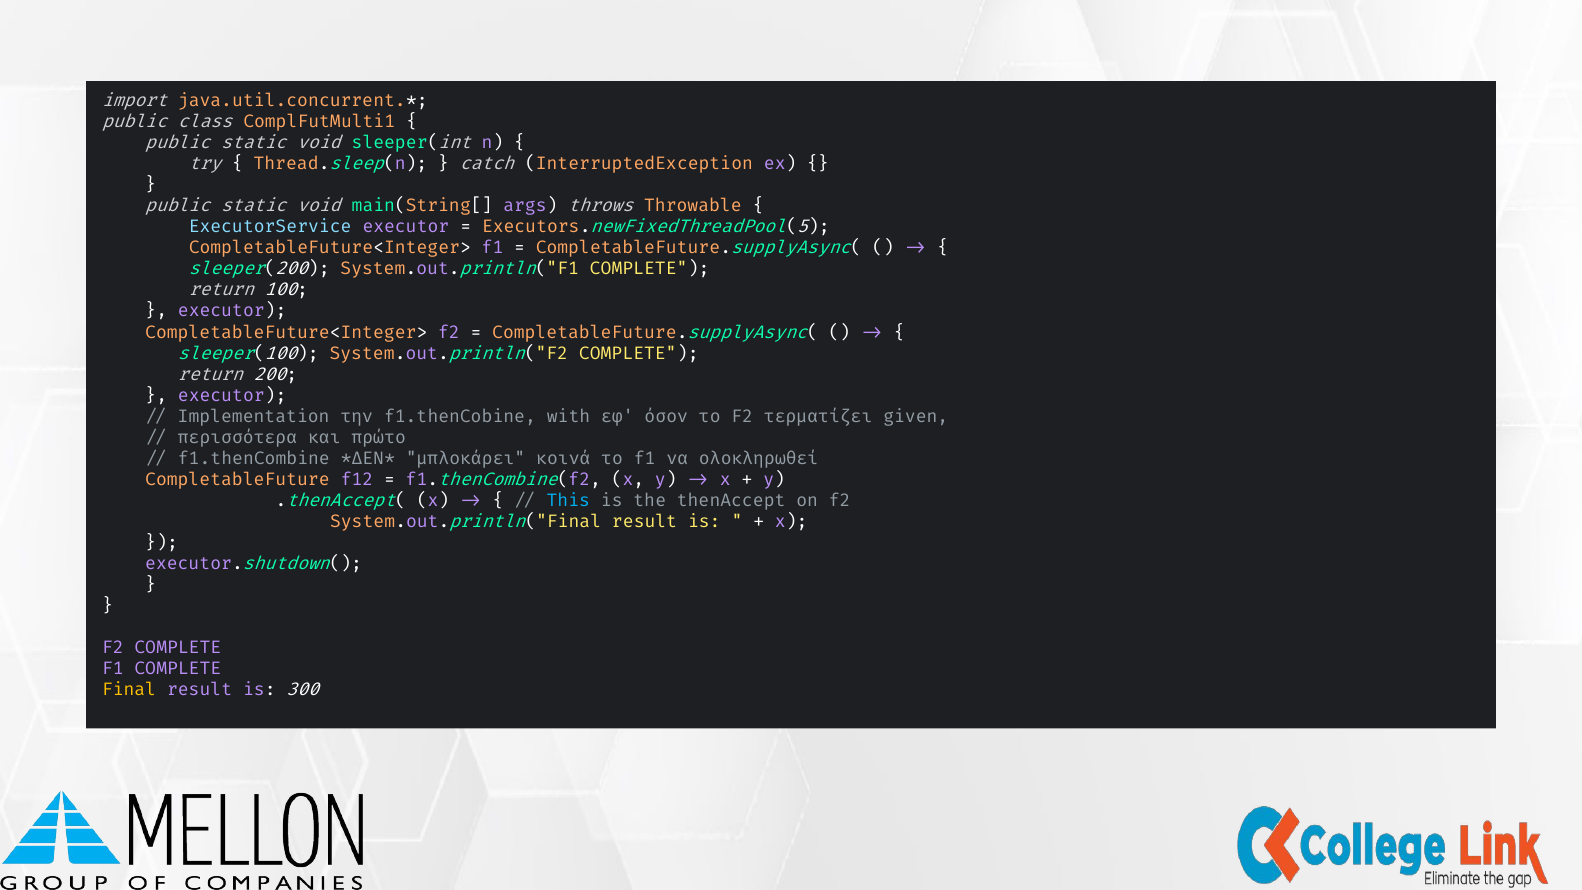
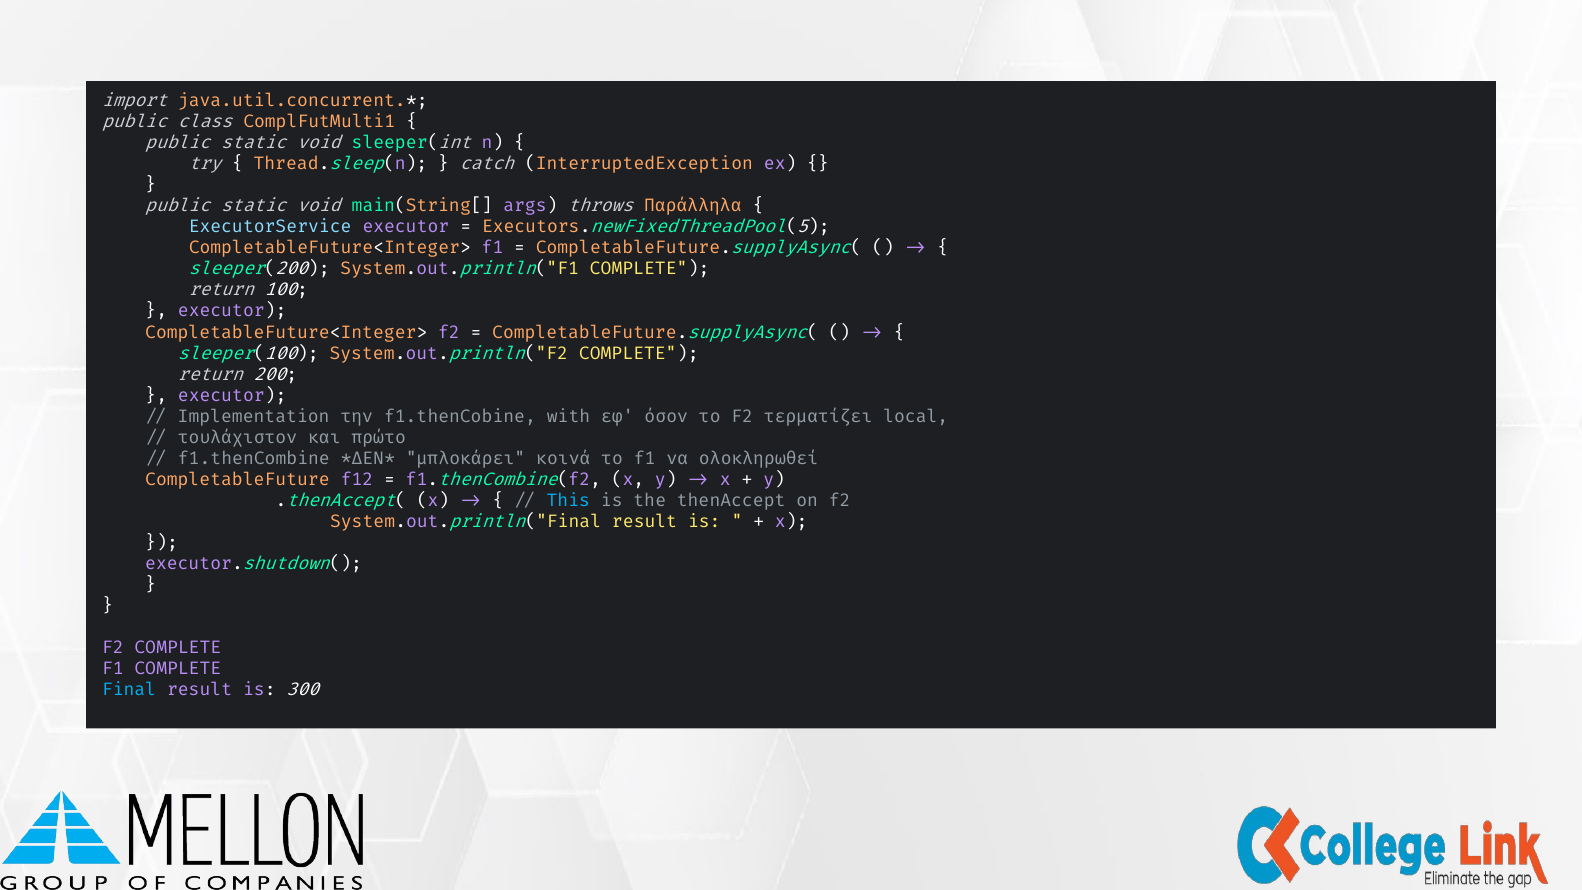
Throwable: Throwable -> Παράλληλα (693, 206)
given: given -> local (916, 416)
περισσότερα: περισσότερα -> τουλάχιστον (237, 437)
Final colour: yellow -> light blue (129, 690)
